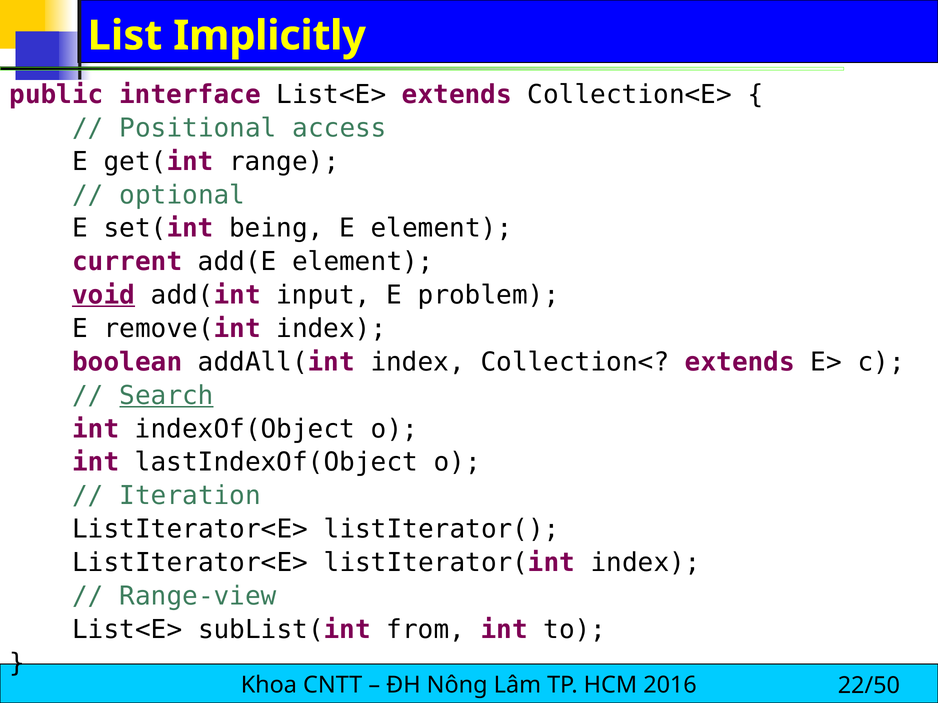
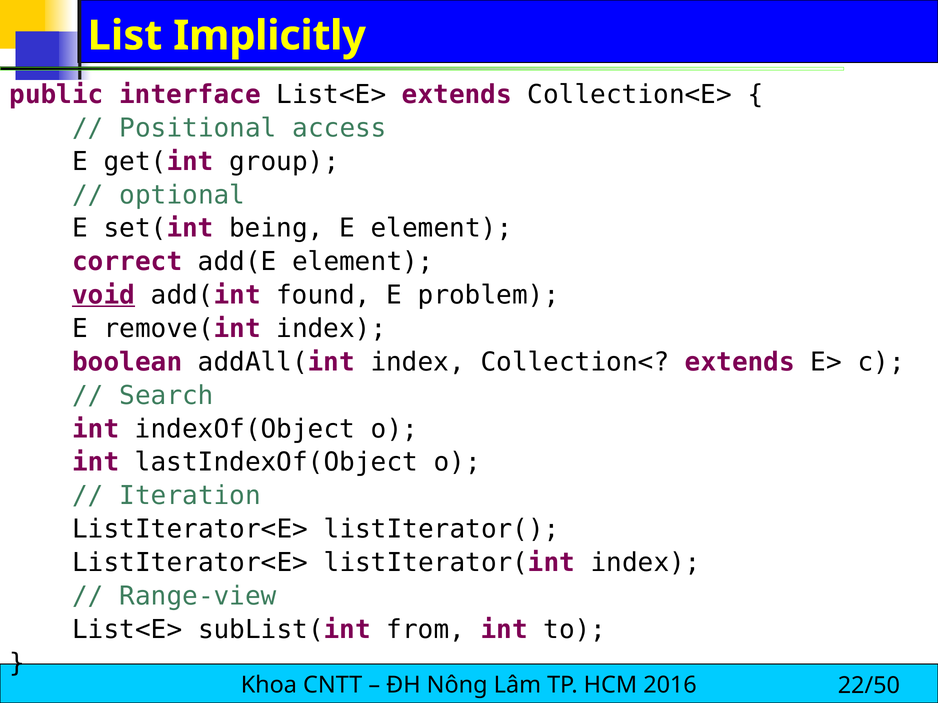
range: range -> group (284, 162)
current: current -> correct (127, 262)
input: input -> found (323, 295)
Search underline: present -> none (166, 396)
